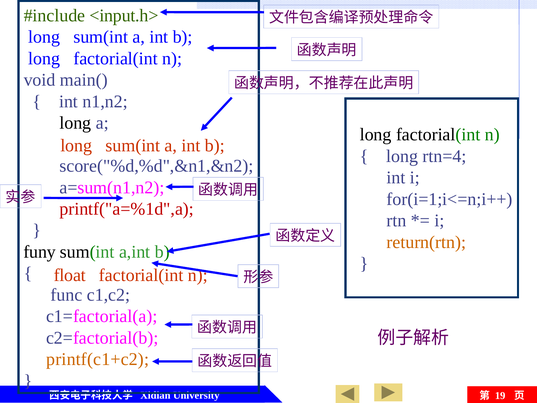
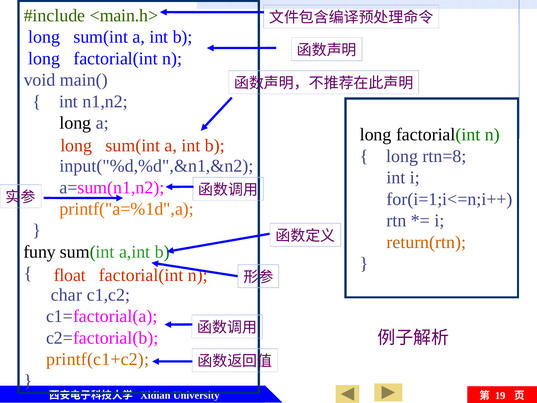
<input.h>: <input.h> -> <main.h> (124, 15)
rtn=4: rtn=4 -> rtn=8 (444, 156)
score("%d,%d",&n1,&n2: score("%d,%d",&n1,&n2 -> input("%d,%d",&n1,&n2 (156, 166)
printf("a=%1d",a colour: red -> orange (127, 209)
func: func -> char (66, 295)
